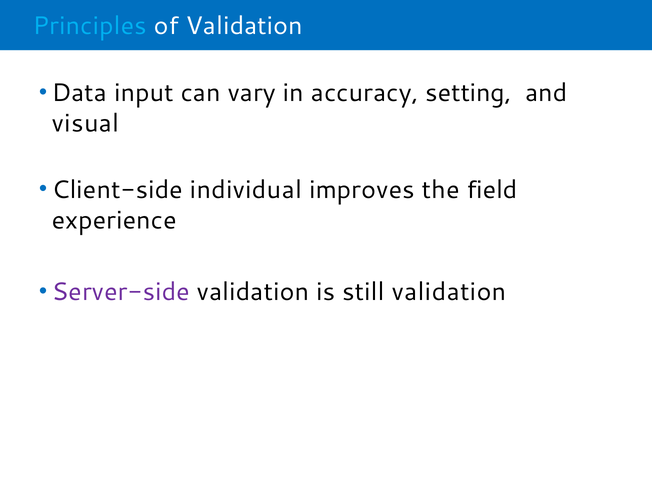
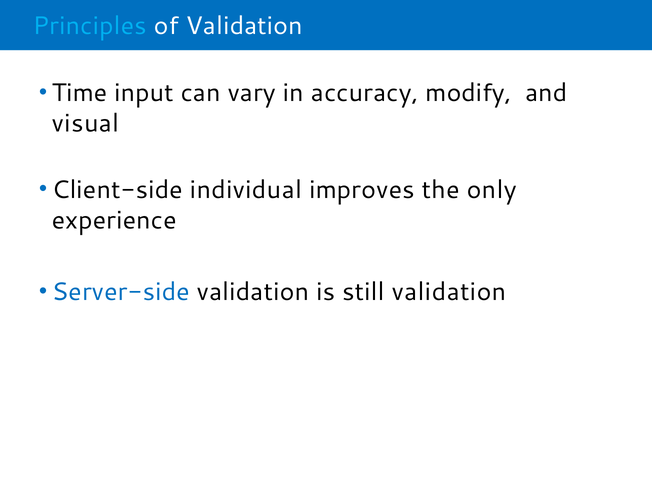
Data: Data -> Time (79, 93)
setting: setting -> modify (469, 93)
field: field -> only (492, 190)
Server-side colour: purple -> blue (121, 292)
